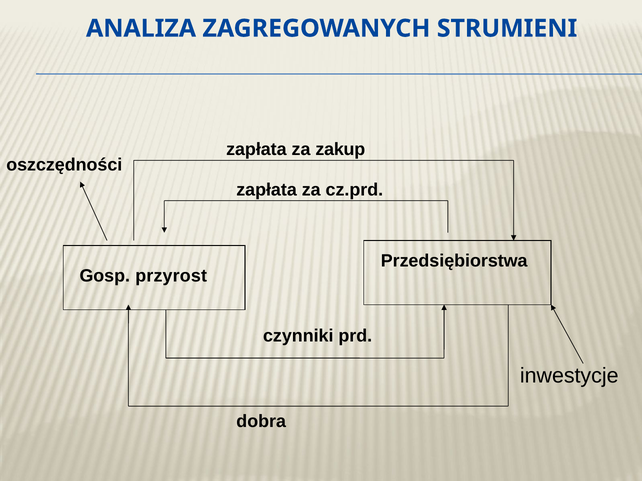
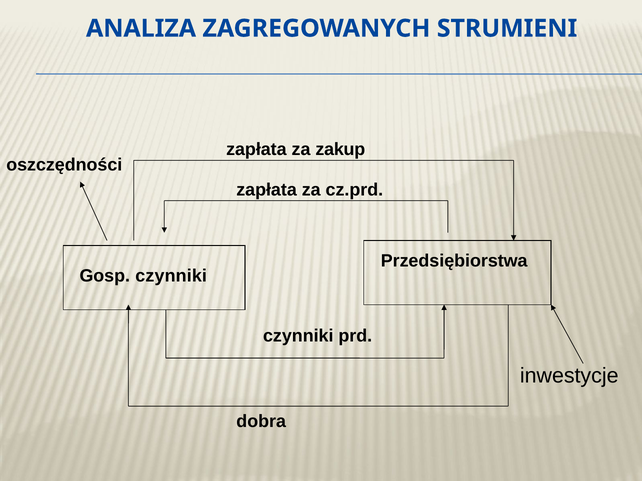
Gosp przyrost: przyrost -> czynniki (171, 276)
